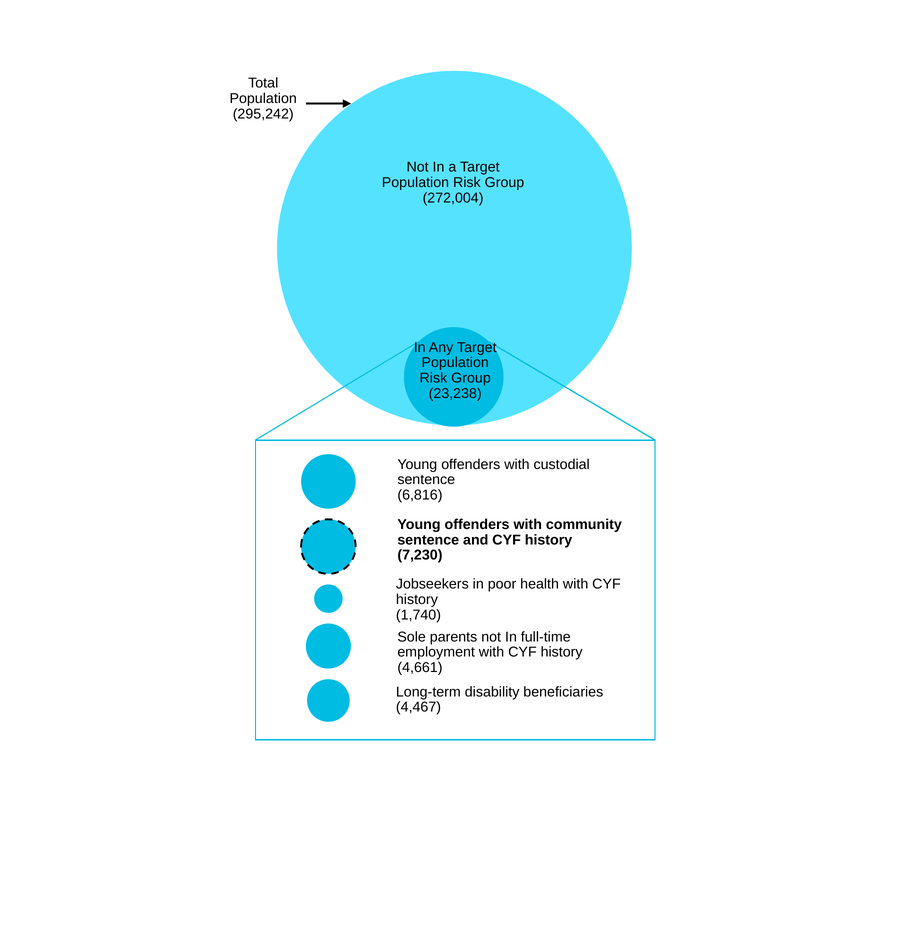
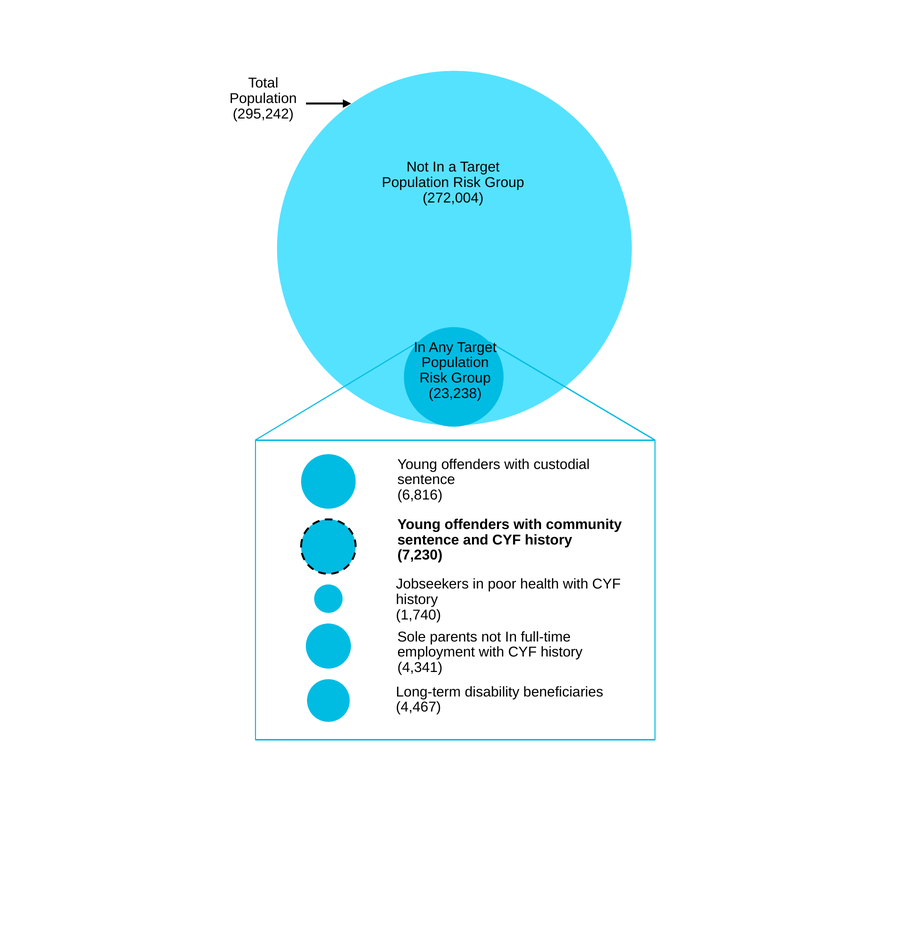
4,661: 4,661 -> 4,341 (420, 668)
